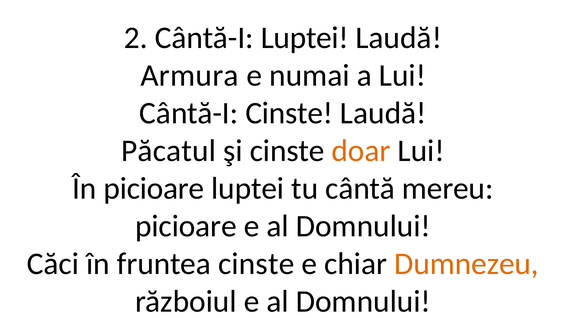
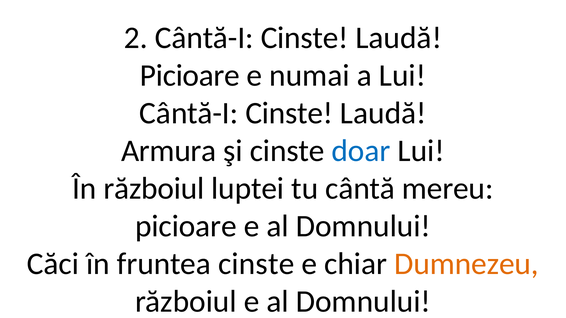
2 Cântă-I Luptei: Luptei -> Cinste (305, 38)
Armura: Armura -> Picioare (190, 76)
Păcatul: Păcatul -> Armura (169, 151)
doar colour: orange -> blue (361, 151)
În picioare: picioare -> războiul (154, 189)
